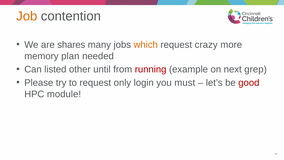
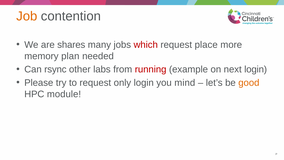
which colour: orange -> red (146, 45)
crazy: crazy -> place (206, 45)
listed: listed -> rsync (55, 69)
until: until -> labs (102, 69)
next grep: grep -> login (256, 69)
must: must -> mind (185, 83)
good colour: red -> orange (249, 83)
